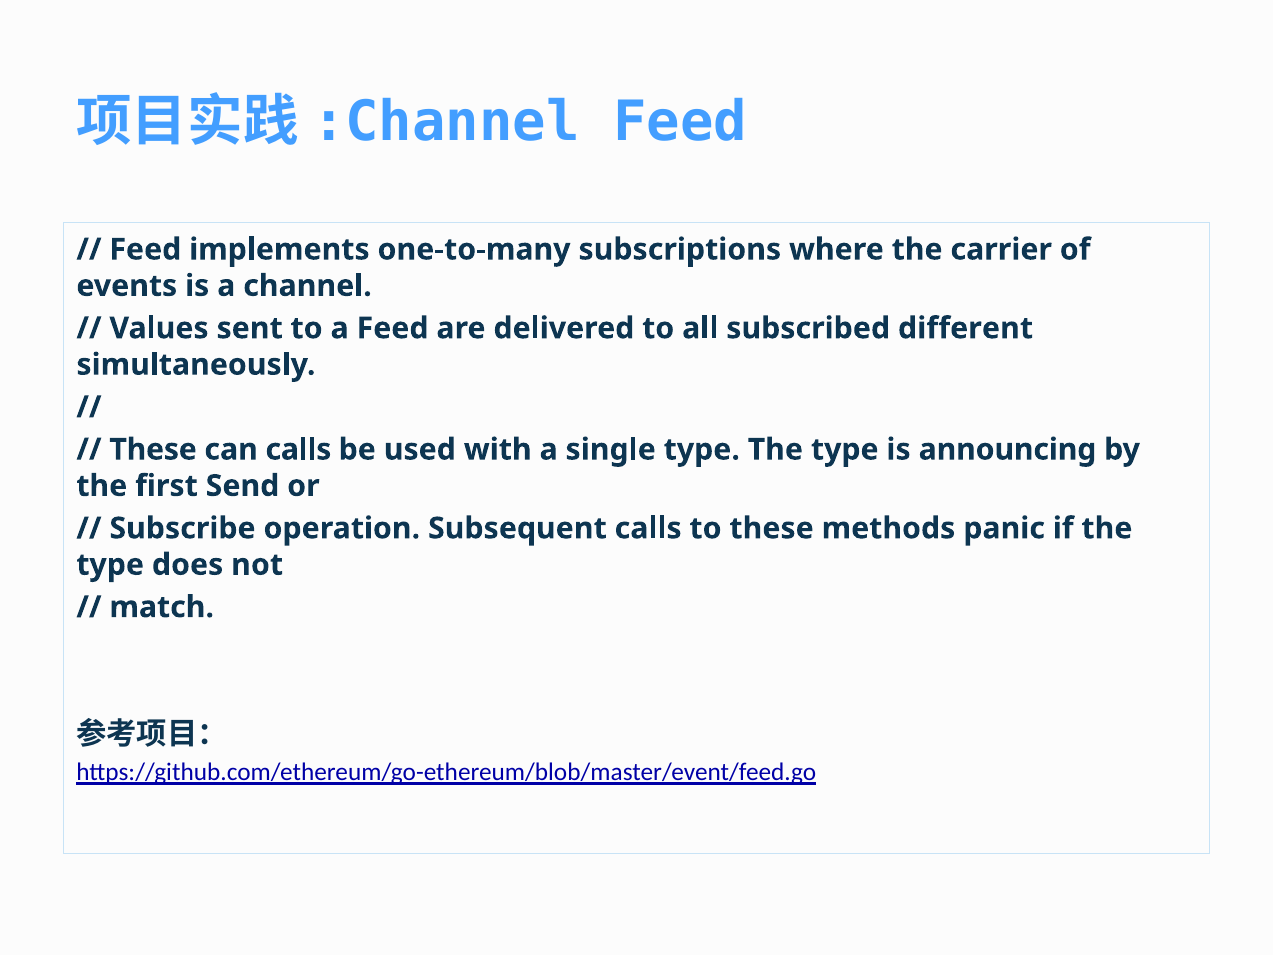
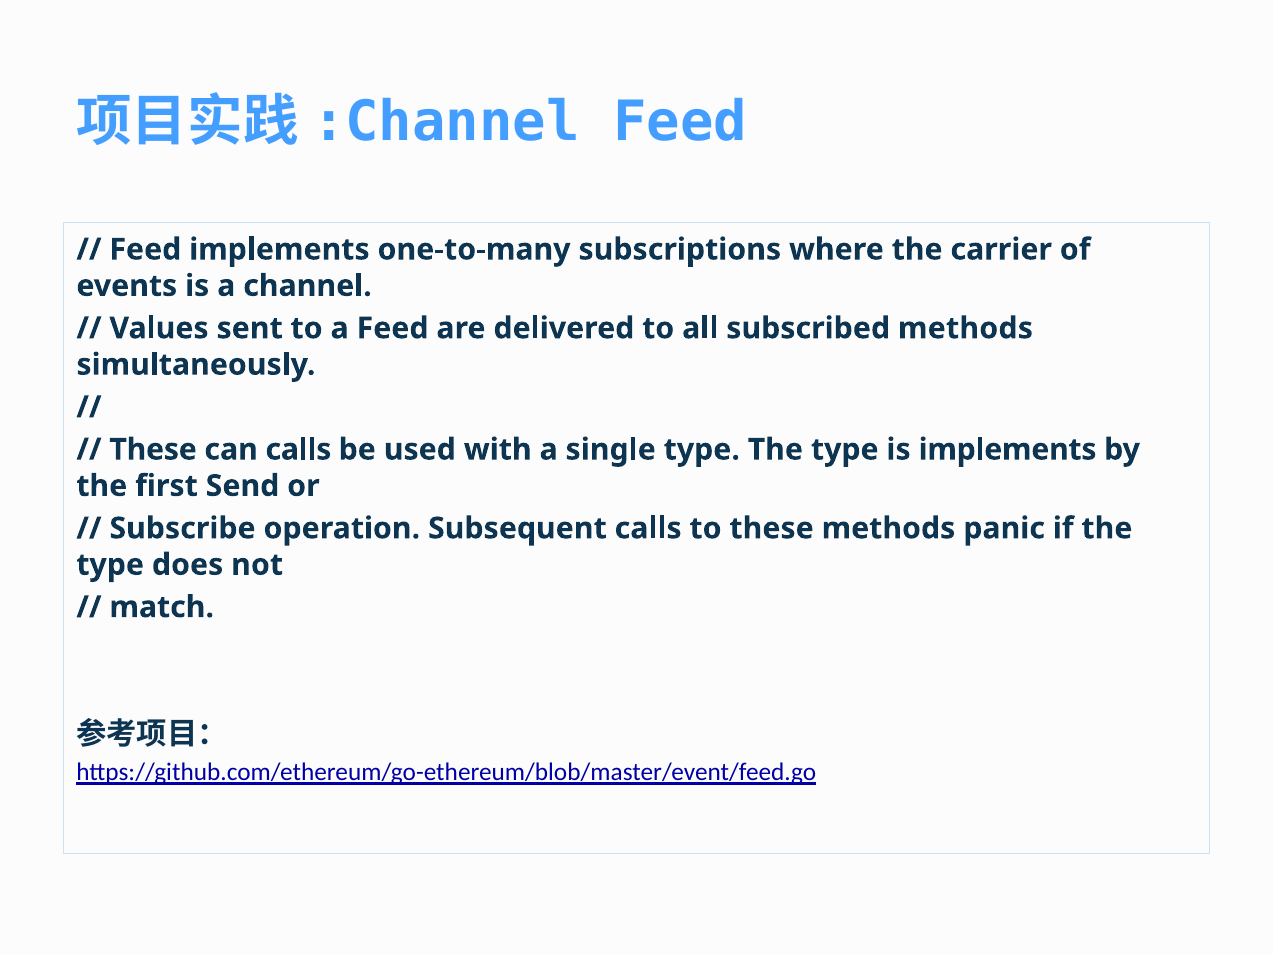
subscribed different: different -> methods (965, 328)
is announcing: announcing -> implements (1008, 449)
